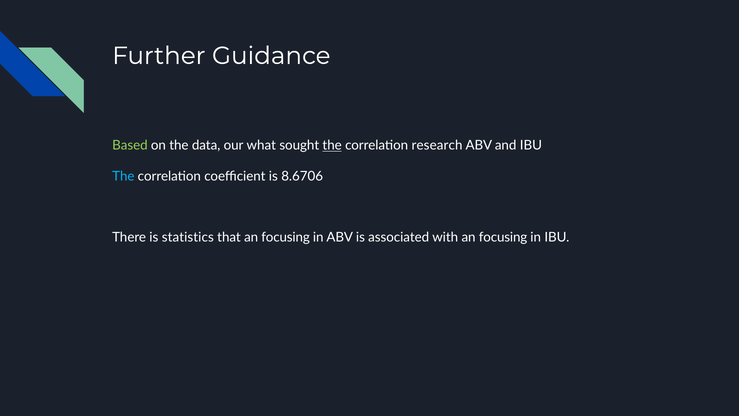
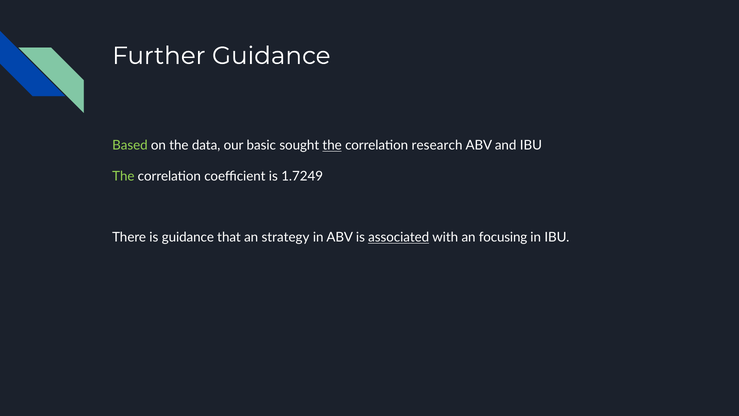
what: what -> basic (261, 145)
The colour: light blue -> light green (123, 176)
8.6706: 8.6706 -> 1.7249 (302, 176)
is statistics: statistics -> guidance (188, 237)
that an focusing: focusing -> strategy (285, 237)
associated underline: none -> present (399, 237)
